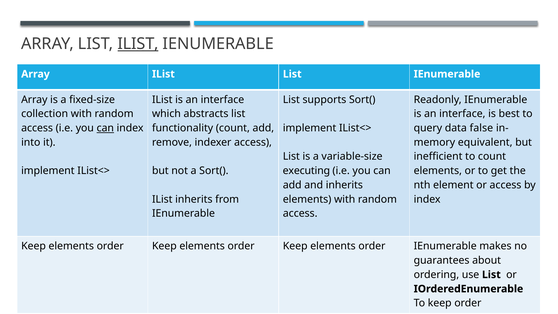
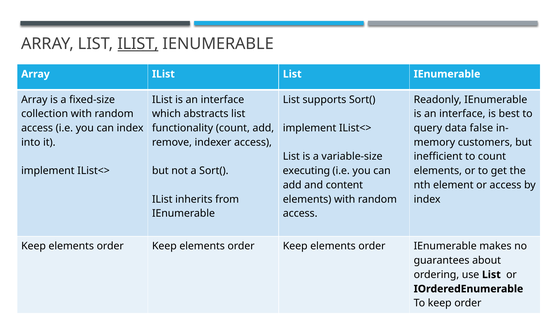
can underline: present -> none (105, 128)
equivalent: equivalent -> customers (485, 142)
and inherits: inherits -> content (344, 185)
